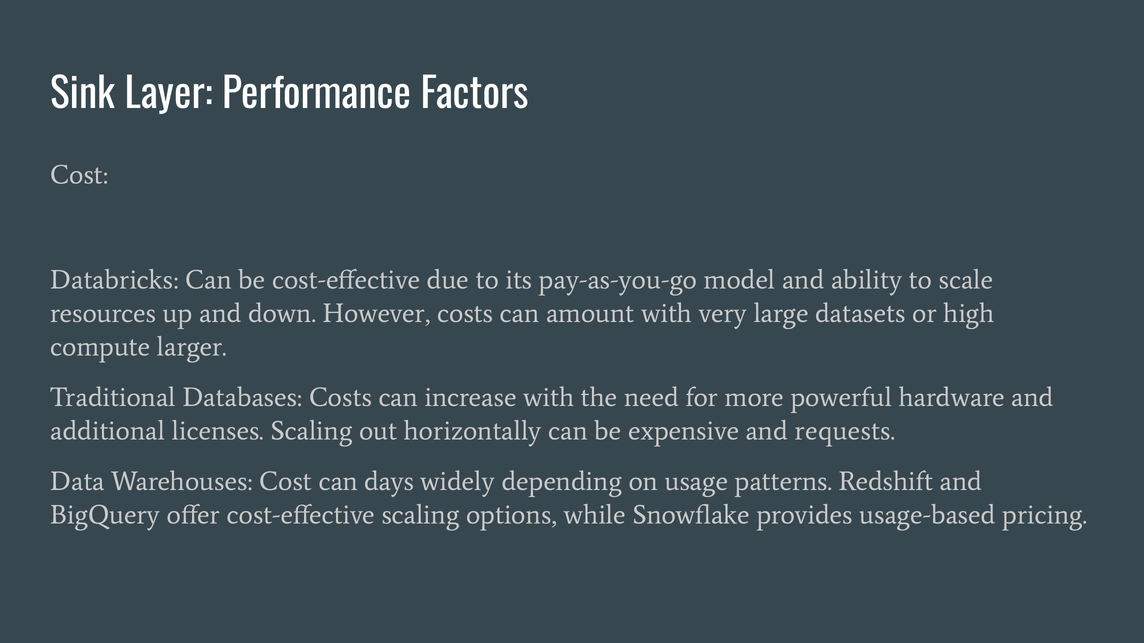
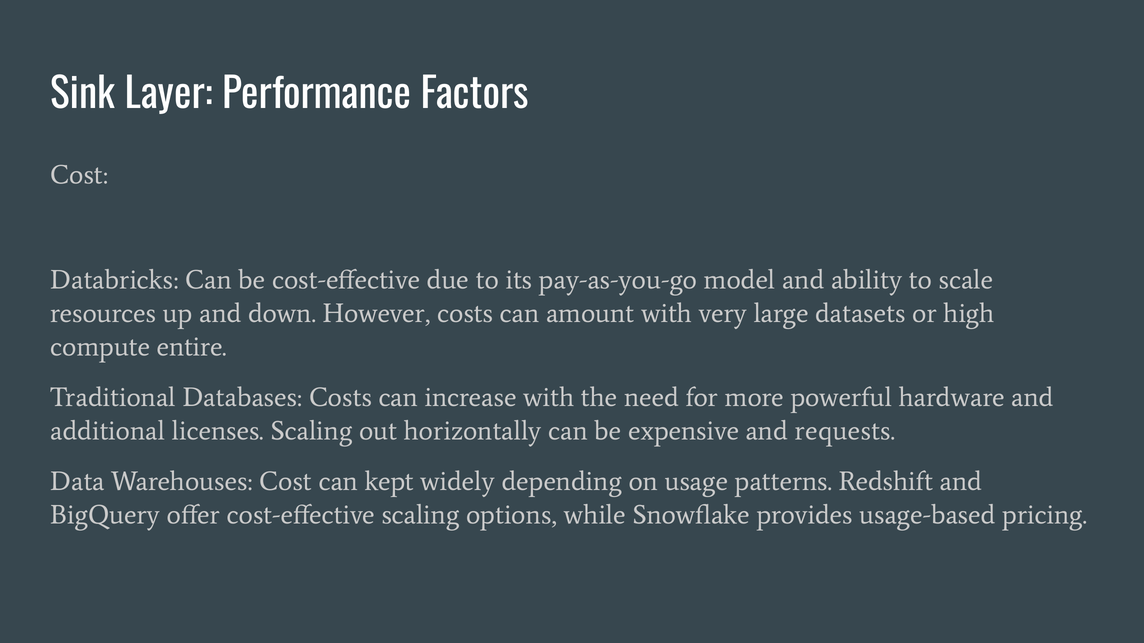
larger: larger -> entire (192, 347)
days: days -> kept (389, 482)
